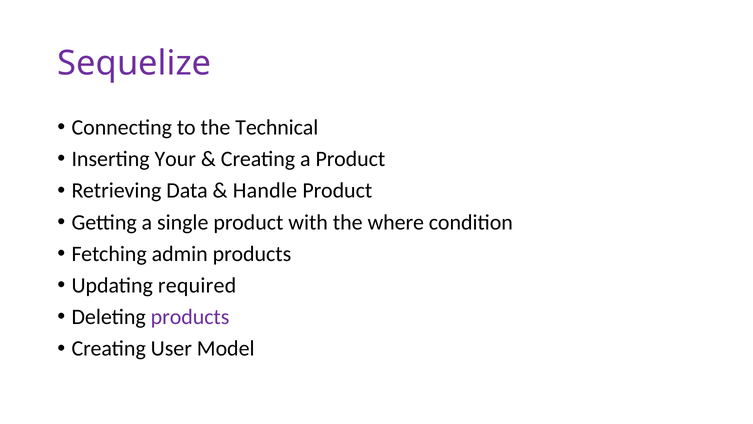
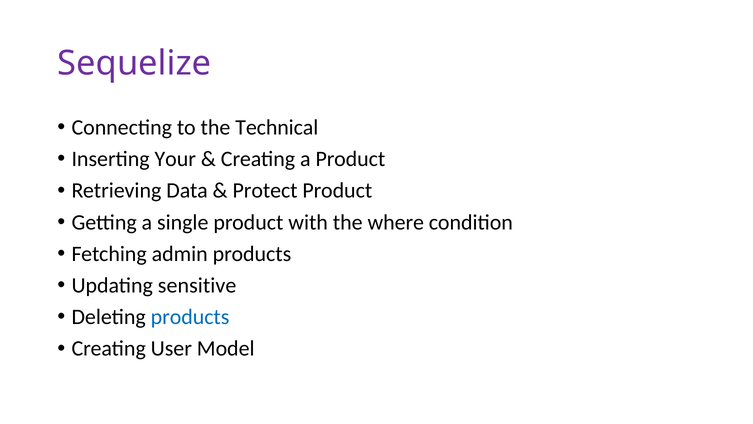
Handle: Handle -> Protect (265, 190)
required: required -> sensitive (197, 285)
products colour: purple -> blue (190, 317)
